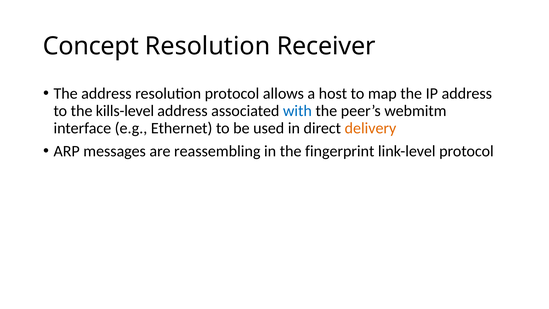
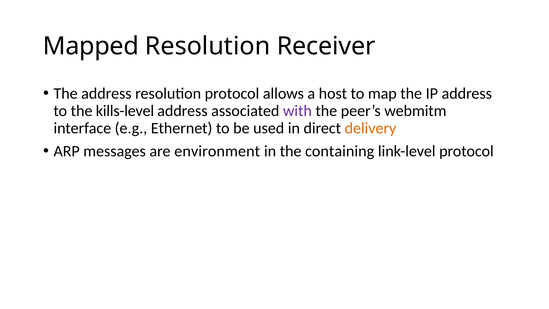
Concept: Concept -> Mapped (91, 46)
with colour: blue -> purple (297, 111)
reassembling: reassembling -> environment (217, 151)
fingerprint: fingerprint -> containing (340, 151)
